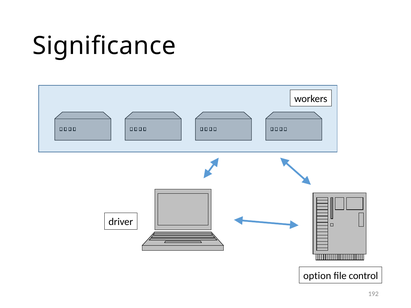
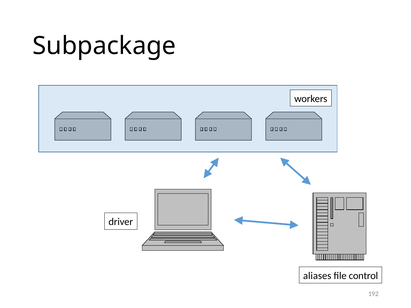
Significance: Significance -> Subpackage (104, 46)
option: option -> aliases (317, 276)
